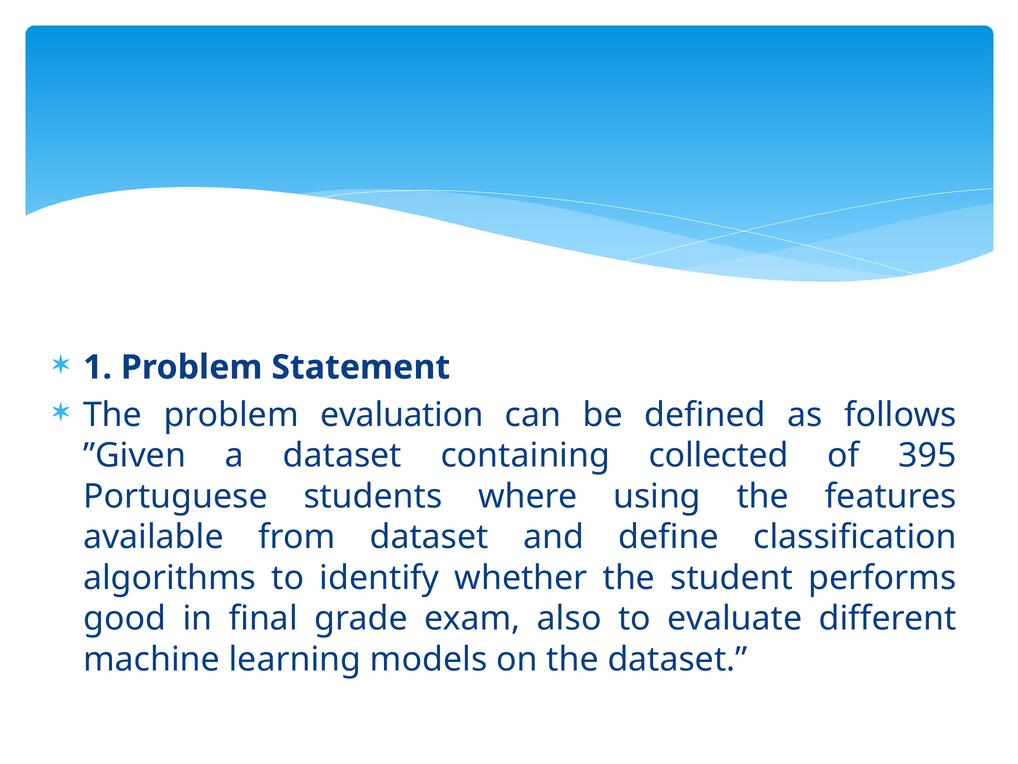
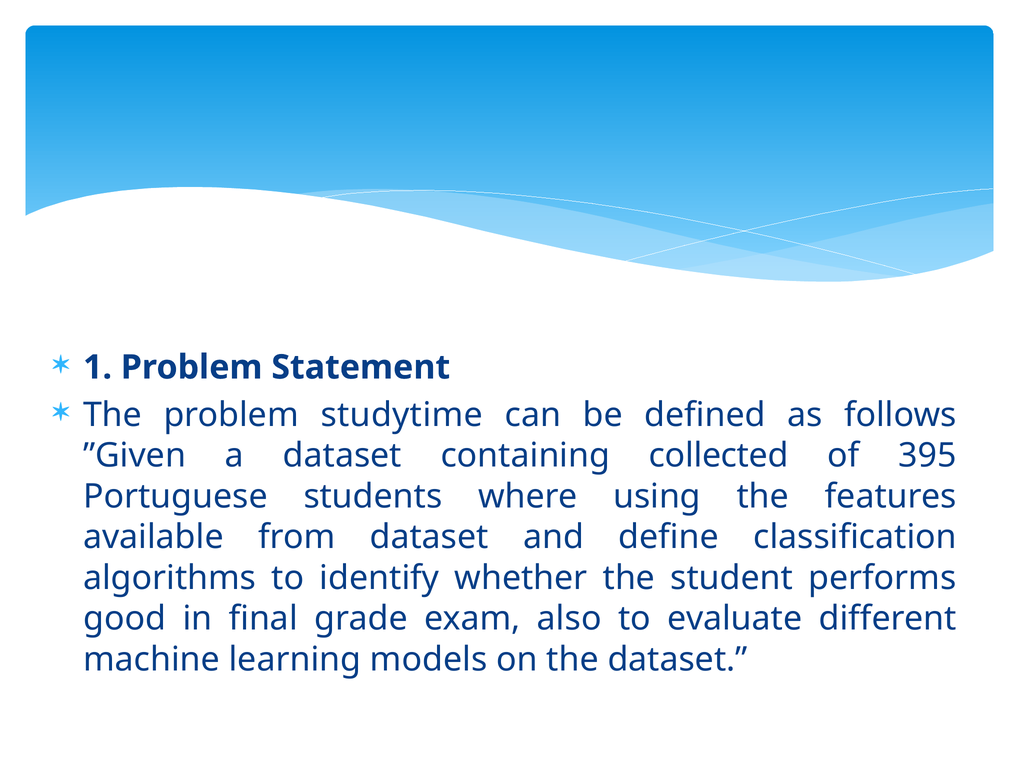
evaluation: evaluation -> studytime (402, 415)
